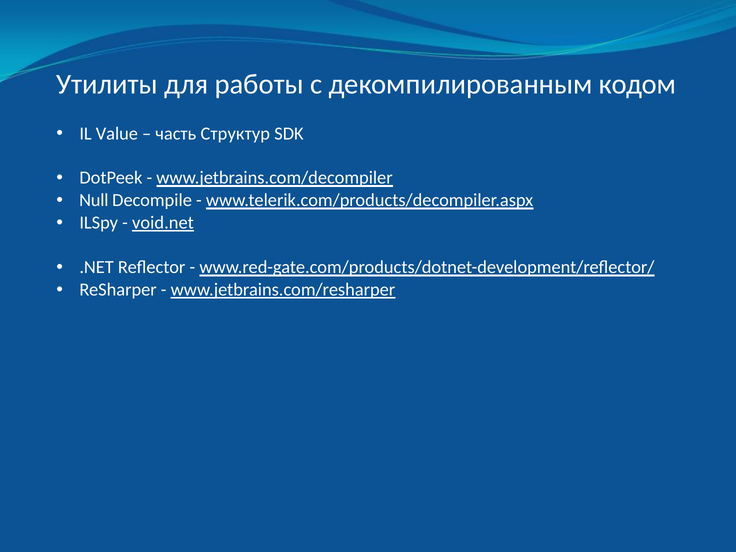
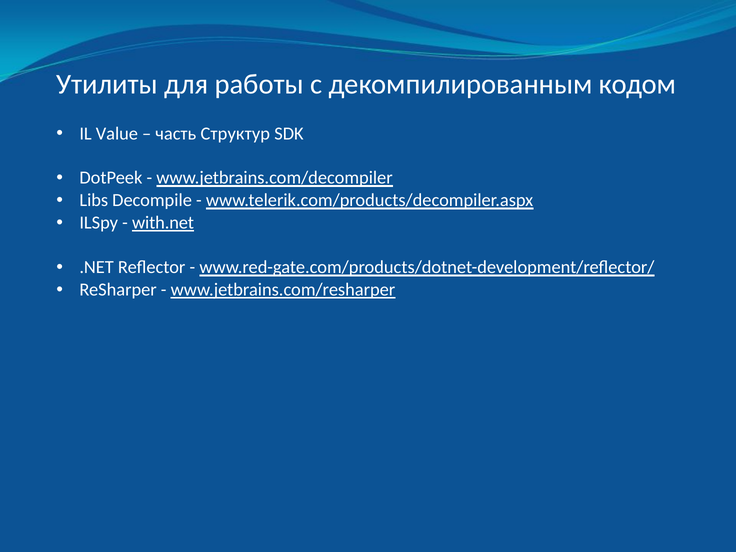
Null: Null -> Libs (94, 200)
void.net: void.net -> with.net (163, 223)
